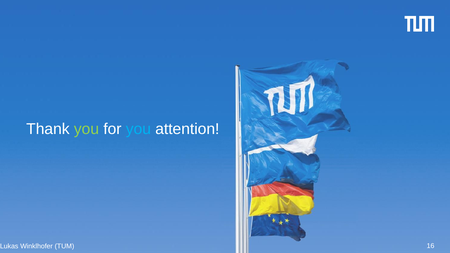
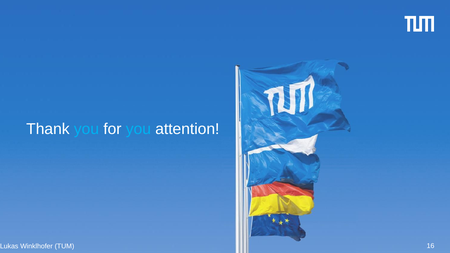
you colour: light green -> light blue (86, 129)
